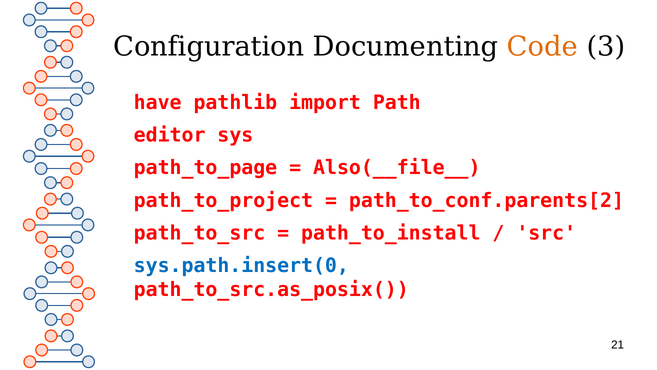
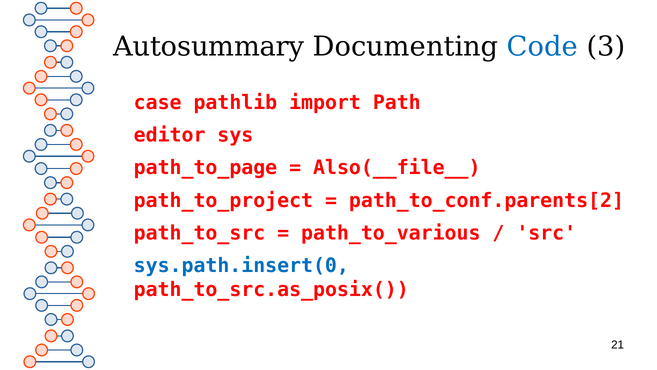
Configuration: Configuration -> Autosummary (209, 46)
Code colour: orange -> blue (542, 46)
have: have -> case (158, 102)
path_to_install: path_to_install -> path_to_various (391, 233)
